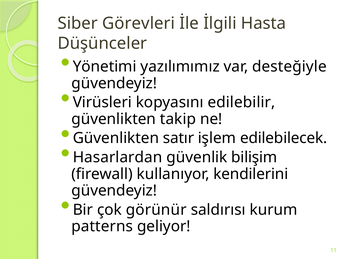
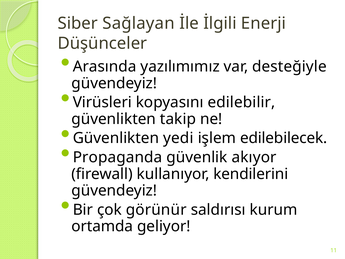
Görevleri: Görevleri -> Sağlayan (139, 23)
Hasta: Hasta -> Enerji (264, 23)
Yönetimi: Yönetimi -> Arasında (105, 67)
satır: satır -> yedi (178, 138)
Hasarlardan: Hasarlardan -> Propaganda (118, 157)
bilişim: bilişim -> akıyor (254, 157)
patterns: patterns -> ortamda (102, 226)
